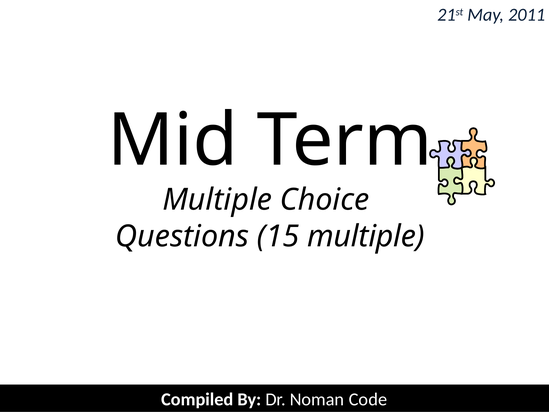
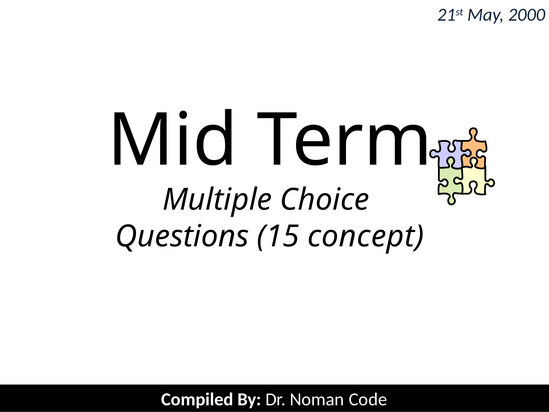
2011: 2011 -> 2000 (527, 15)
15 multiple: multiple -> concept (366, 236)
